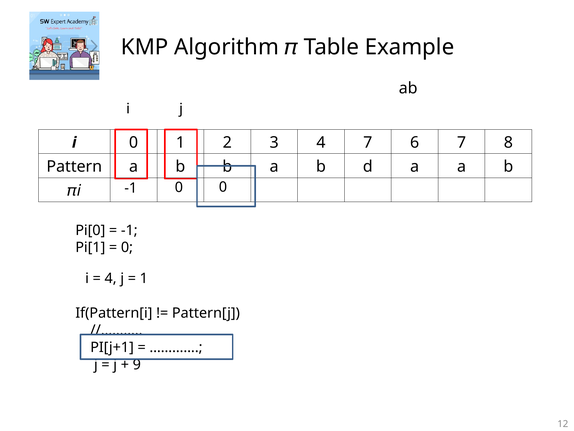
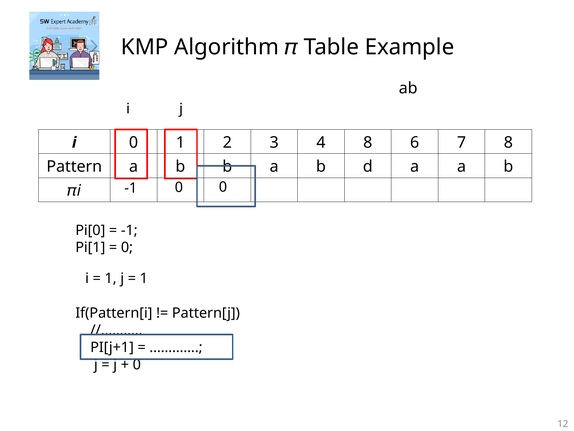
4 7: 7 -> 8 (368, 142)
4: 4 -> 1 (111, 278)
9: 9 -> 0 (137, 364)
